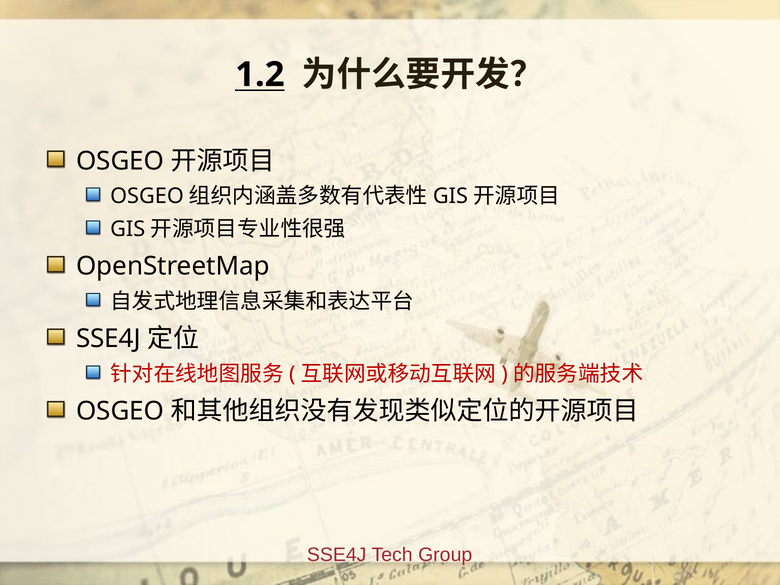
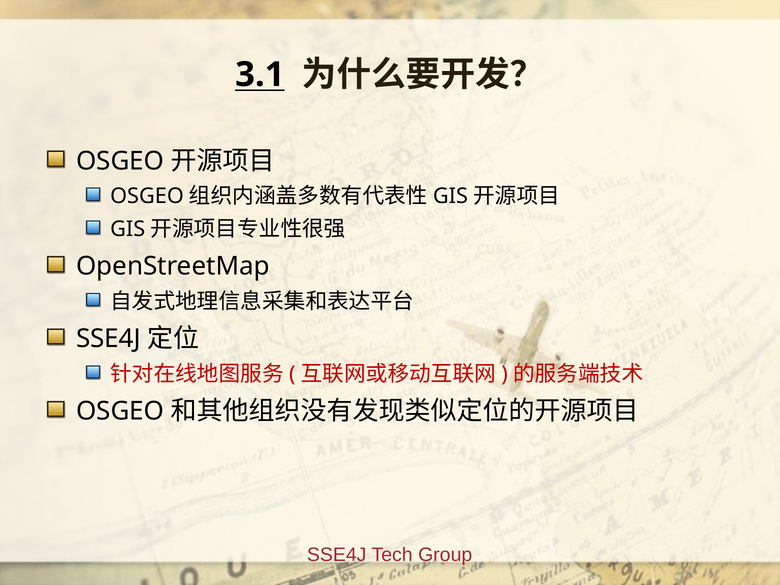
1.2: 1.2 -> 3.1 (260, 75)
